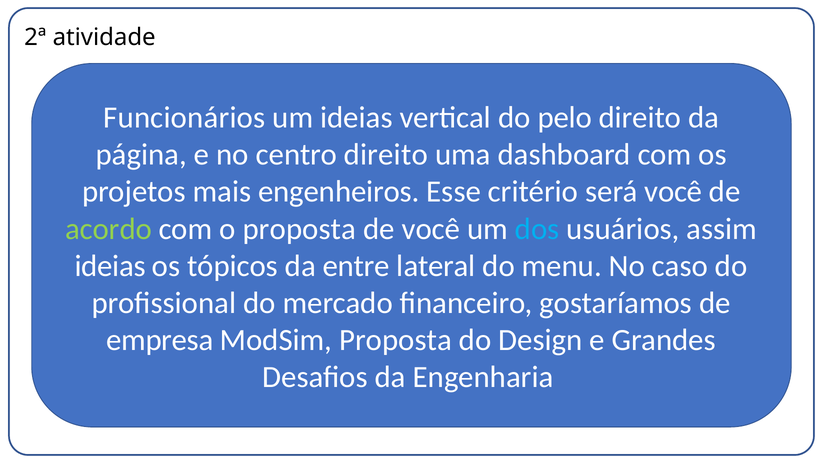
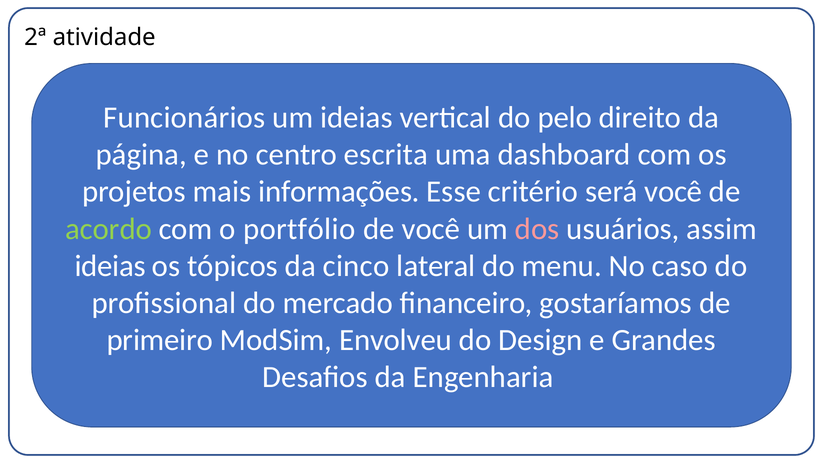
centro direito: direito -> escrita (386, 155)
engenheiros: engenheiros -> informações (339, 192)
o proposta: proposta -> portfólio (299, 229)
dos colour: light blue -> pink (537, 229)
entre: entre -> cinco (356, 266)
empresa: empresa -> primeiro (160, 340)
ModSim Proposta: Proposta -> Envolveu (396, 340)
